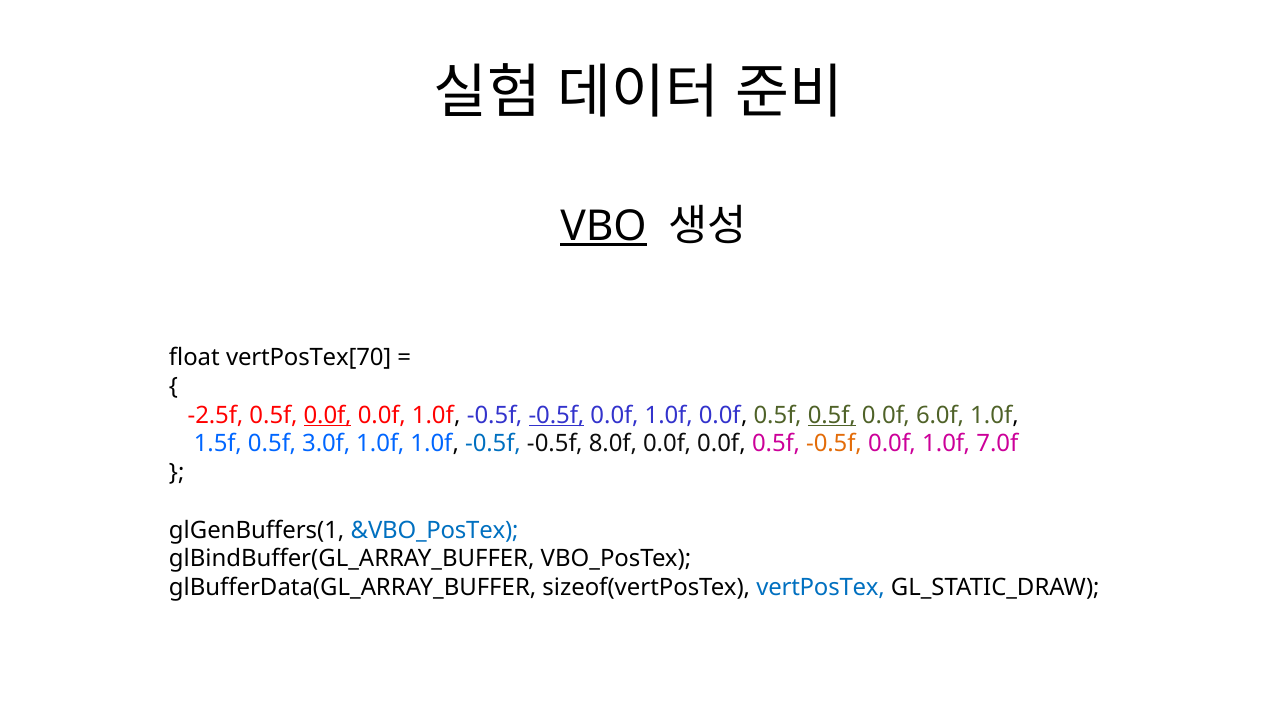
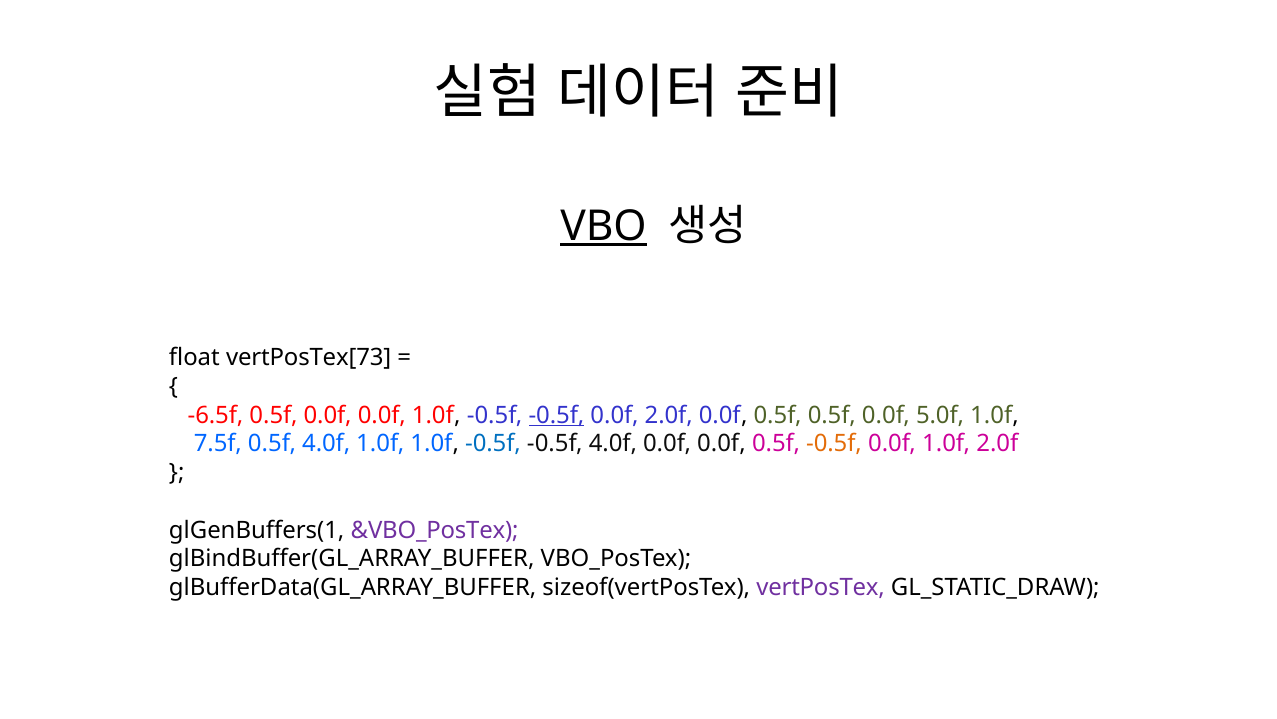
vertPosTex[70: vertPosTex[70 -> vertPosTex[73 (309, 357)
-2.5f: -2.5f -> -6.5f (215, 415)
0.0f underline: present -> none (328, 415)
1.0f: 1.0f -> 2.0f (669, 415)
0.5f underline: present -> none (832, 415)
6.0f: 6.0f -> 5.0f (940, 415)
1.5f: 1.5f -> 7.5f (218, 443)
0.5f 3.0f: 3.0f -> 4.0f (326, 443)
-0.5f 8.0f: 8.0f -> 4.0f (613, 443)
1.0f 7.0f: 7.0f -> 2.0f (997, 443)
&VBO_PosTex colour: blue -> purple (435, 530)
vertPosTex colour: blue -> purple (821, 587)
